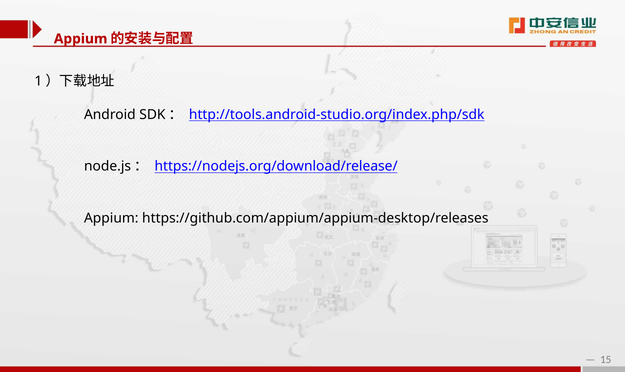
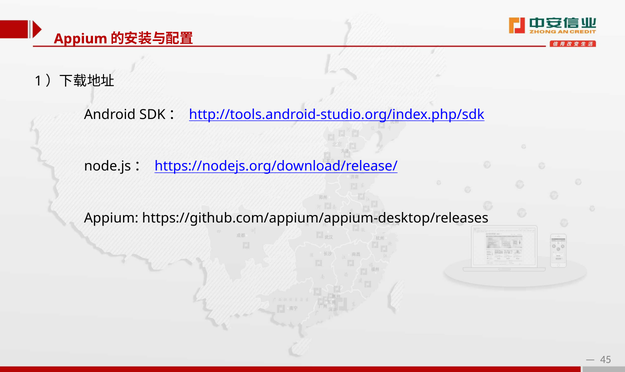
15: 15 -> 45 (606, 360)
